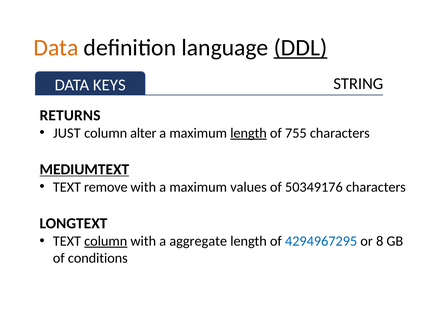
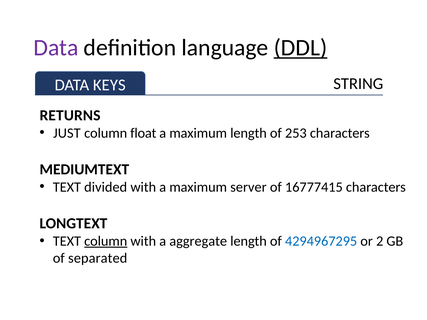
Data colour: orange -> purple (56, 48)
alter: alter -> float (143, 133)
length underline: present -> none (249, 133)
755: 755 -> 253 (296, 133)
MEDIUMTEXT underline: present -> none (84, 170)
remove: remove -> divided (106, 187)
values: values -> server (248, 187)
50349176: 50349176 -> 16777415 (314, 187)
8: 8 -> 2 (380, 241)
conditions: conditions -> separated (98, 258)
